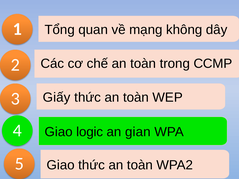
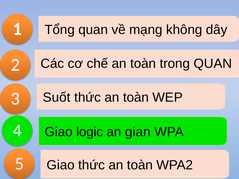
trong CCMP: CCMP -> QUAN (213, 64)
Giấy: Giấy -> Suốt (57, 98)
